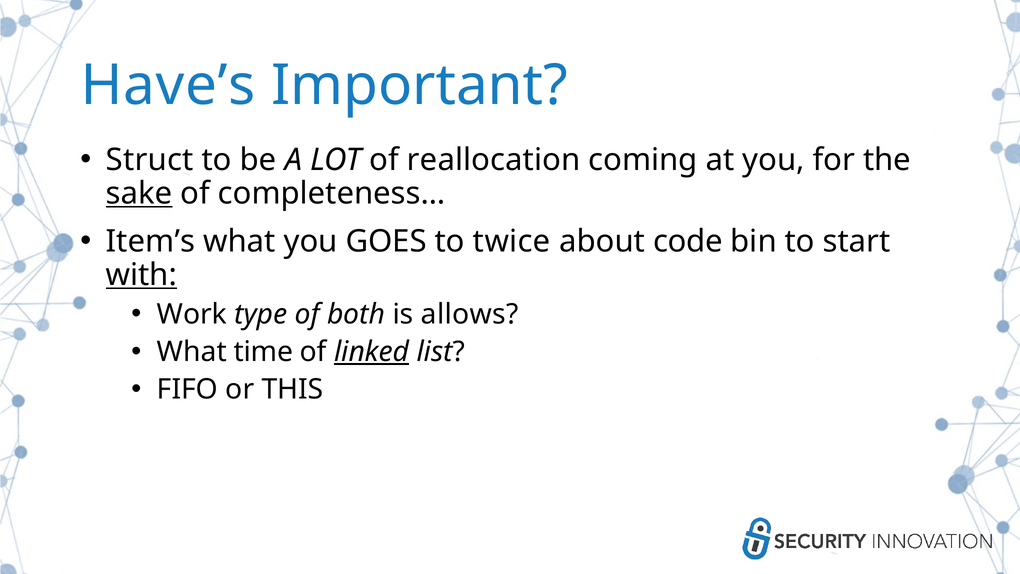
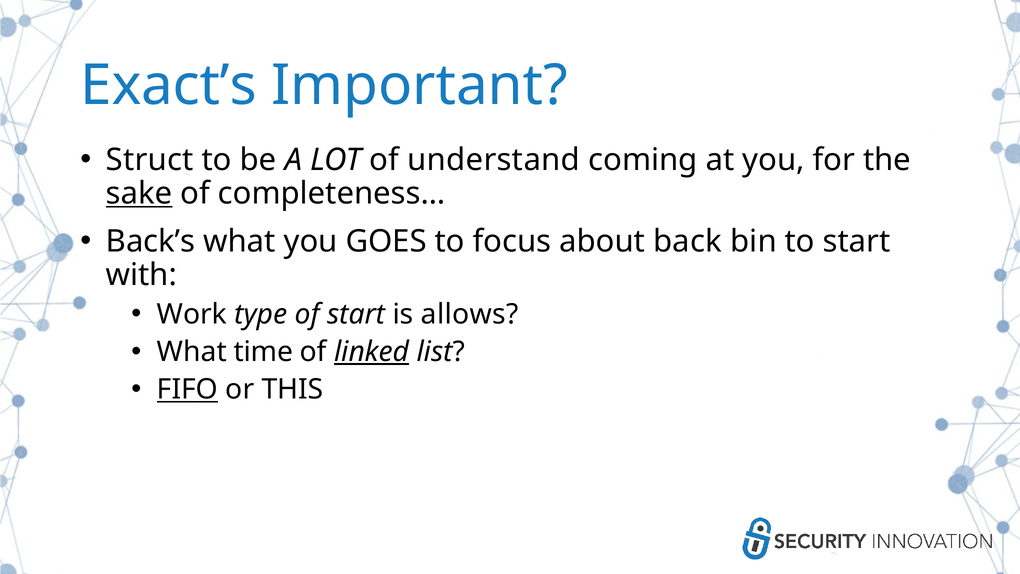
Have’s: Have’s -> Exact’s (169, 86)
reallocation: reallocation -> understand (494, 160)
Item’s: Item’s -> Back’s (151, 241)
twice: twice -> focus (512, 241)
code: code -> back (688, 241)
with underline: present -> none (141, 275)
of both: both -> start (356, 314)
FIFO underline: none -> present (187, 389)
